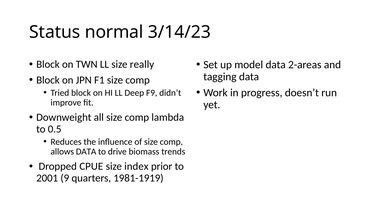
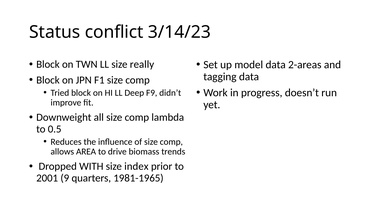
normal: normal -> conflict (114, 32)
allows DATA: DATA -> AREA (86, 152)
CPUE: CPUE -> WITH (91, 166)
1981-1919: 1981-1919 -> 1981-1965 (138, 178)
